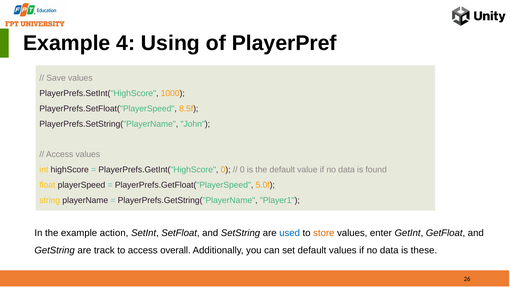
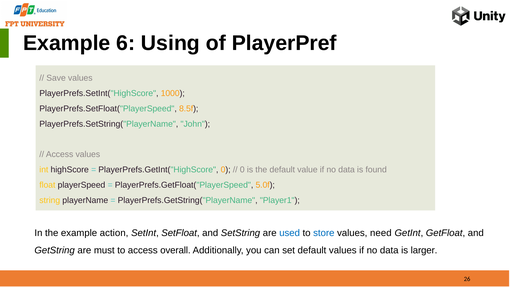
4: 4 -> 6 (126, 43)
store colour: orange -> blue (324, 233)
enter: enter -> need (381, 233)
track: track -> must (104, 250)
these: these -> larger (424, 250)
